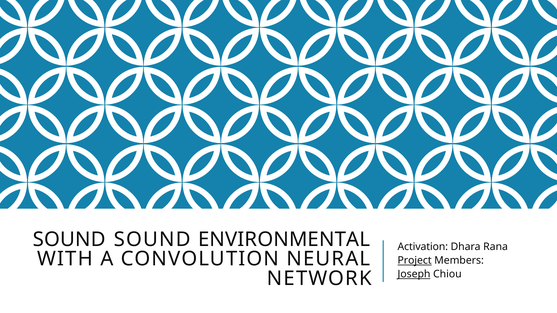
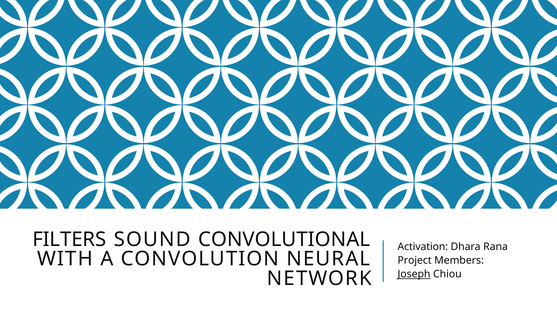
SOUND: SOUND -> FILTERS (69, 240)
ENVIRONMENTAL: ENVIRONMENTAL -> CONVOLUTIONAL (284, 240)
Project underline: present -> none (415, 261)
